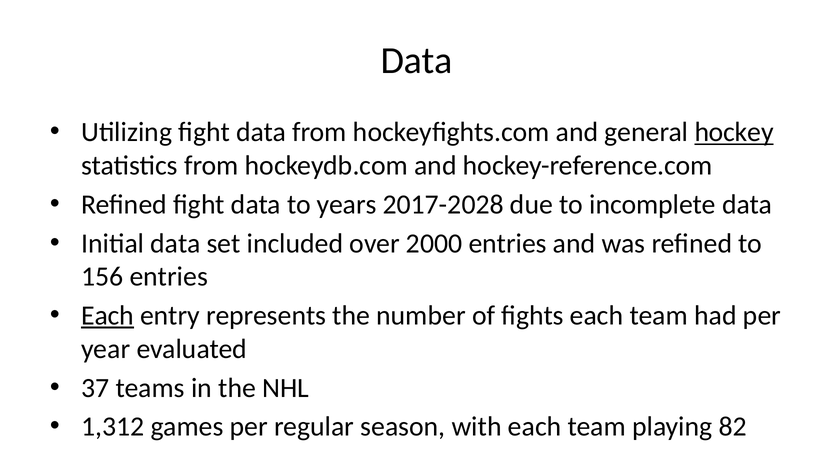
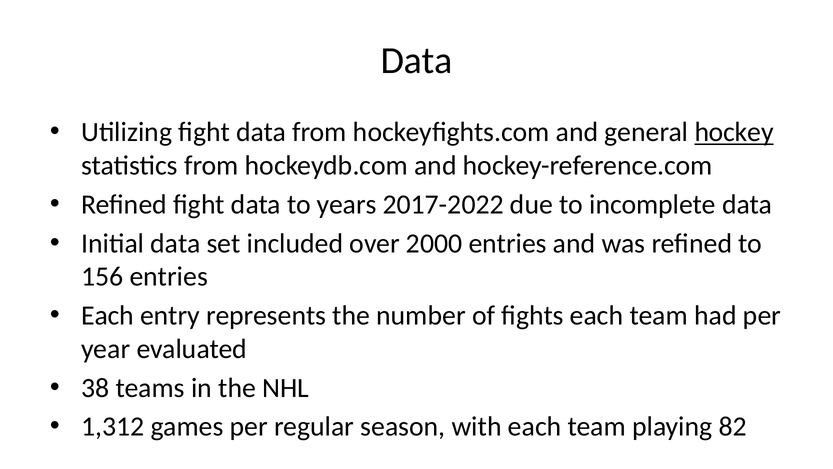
2017-2028: 2017-2028 -> 2017-2022 (443, 204)
Each underline: present -> none (108, 315)
37: 37 -> 38 (95, 388)
